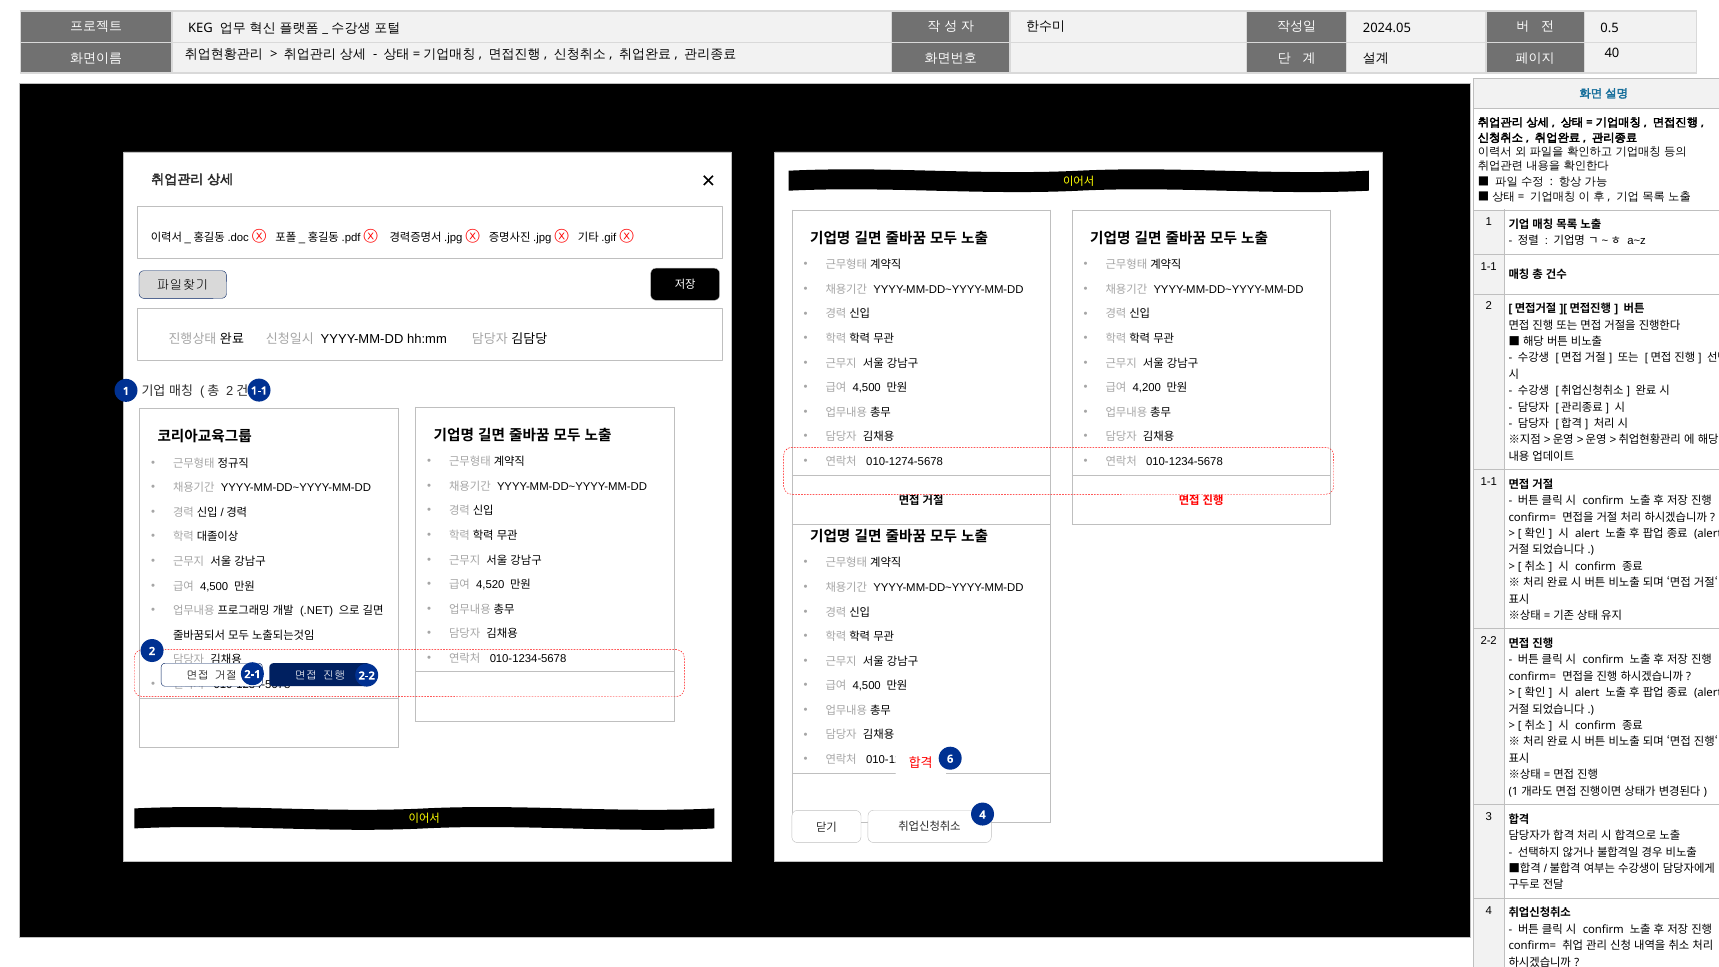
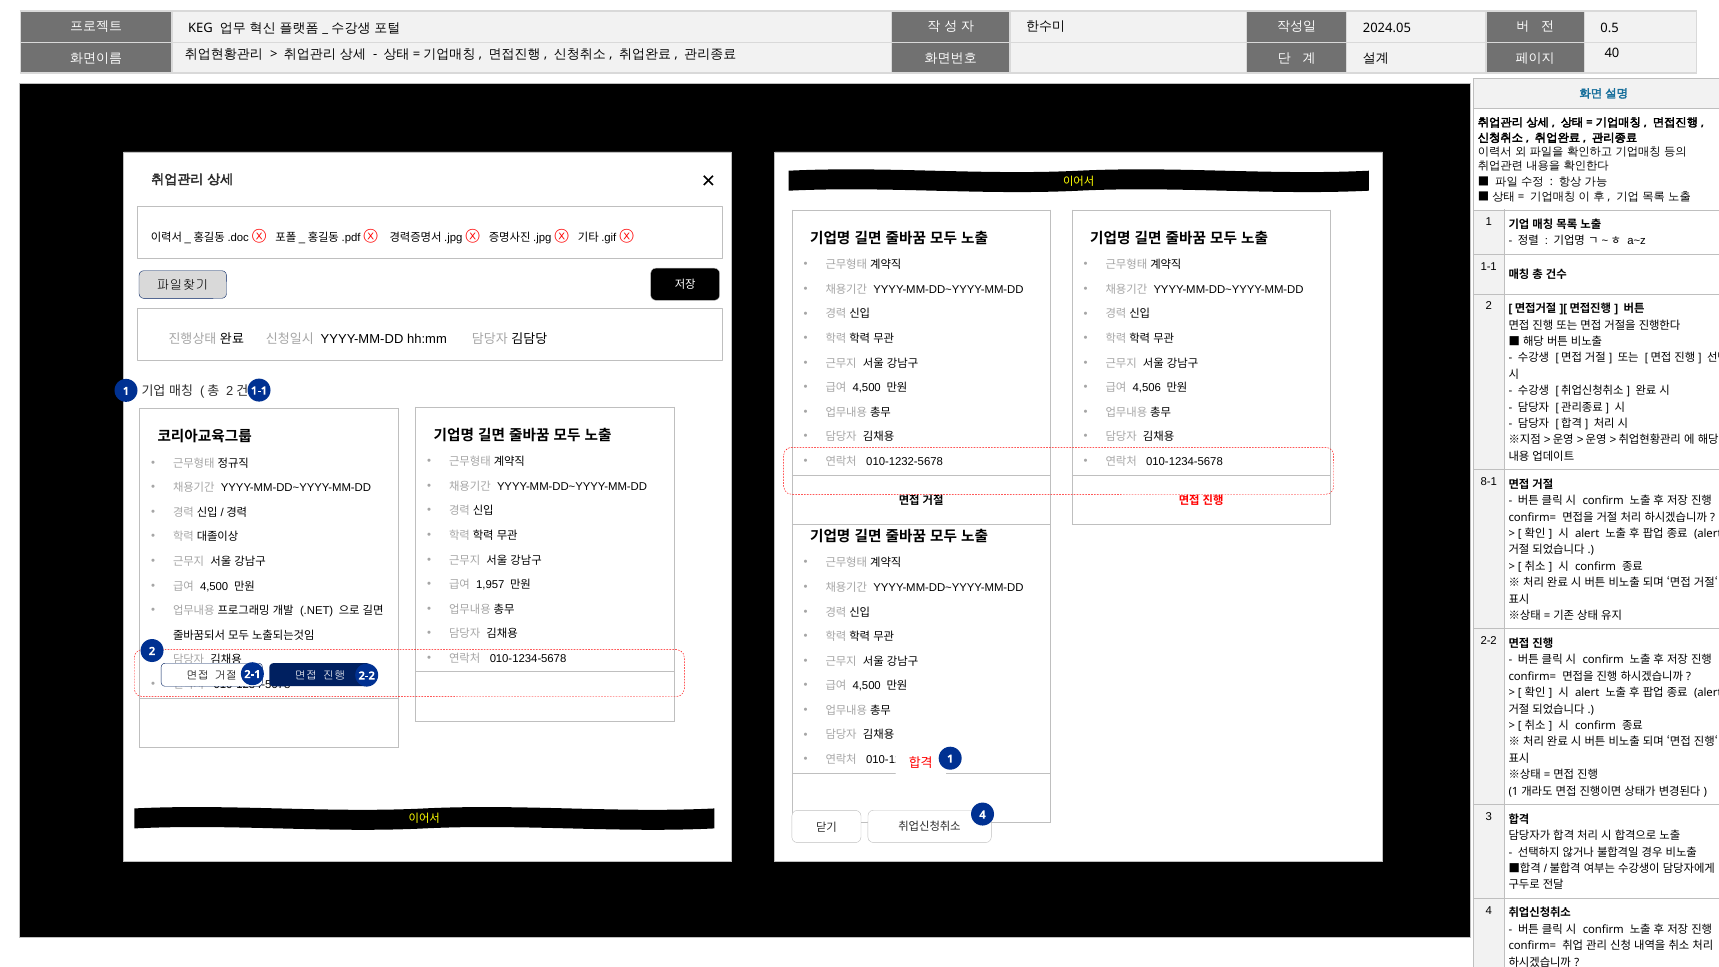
4,200: 4,200 -> 4,506 (1147, 388)
010-1274-5678: 010-1274-5678 -> 010-1232-5678 (905, 462)
1-1: 1-1 -> 8-1 (1489, 482)
4,520: 4,520 -> 1,957 (490, 585)
6: 6 -> 1 (950, 759)
